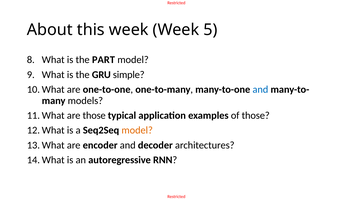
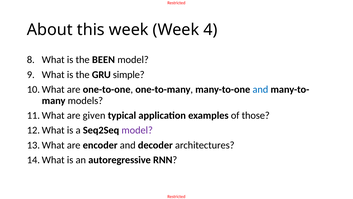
5: 5 -> 4 (211, 30)
PART: PART -> BEEN (103, 60)
are those: those -> given (94, 115)
model colour: orange -> purple (137, 130)
